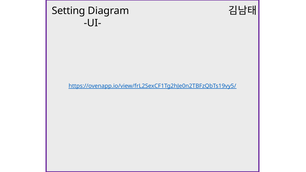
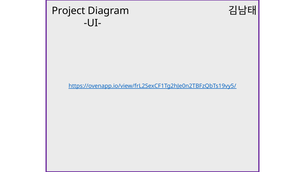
Setting: Setting -> Project (68, 11)
